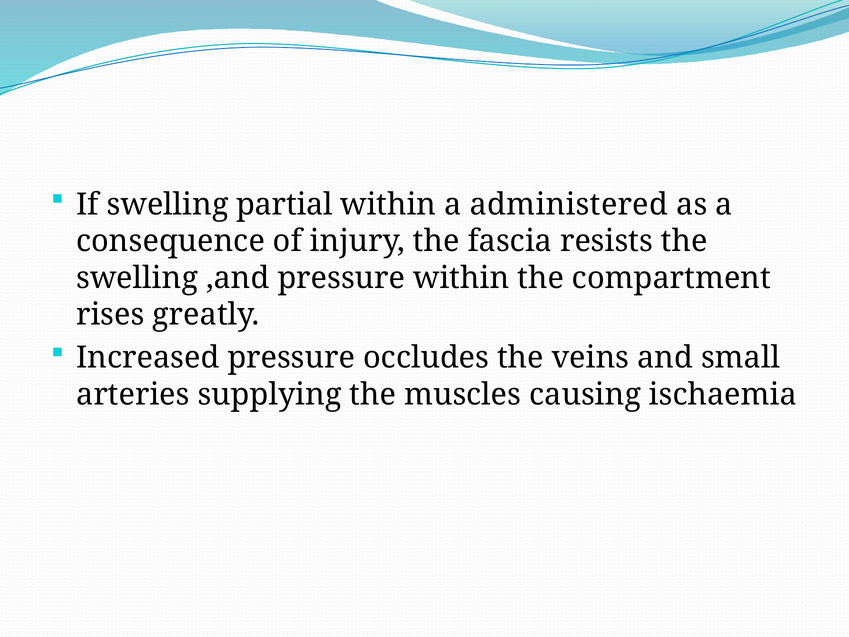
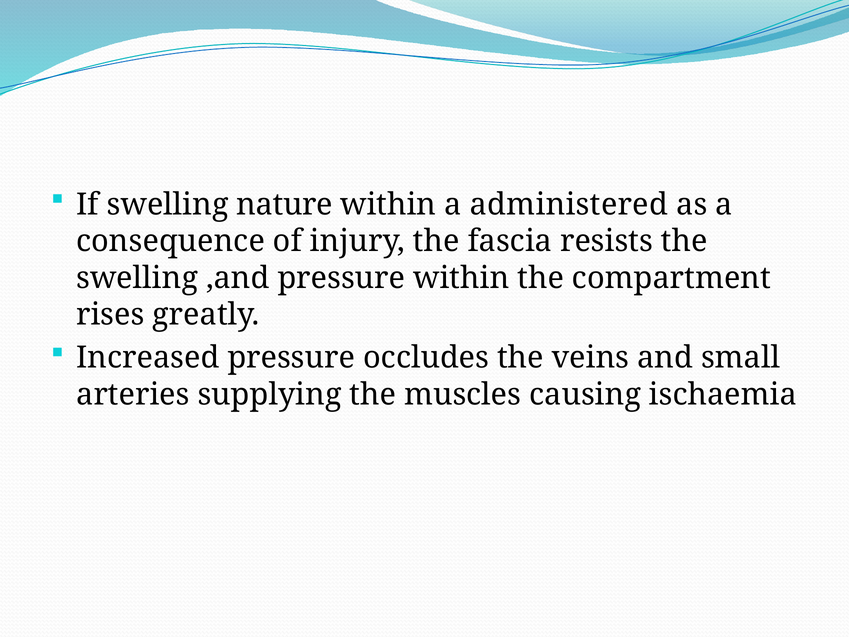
partial: partial -> nature (284, 204)
